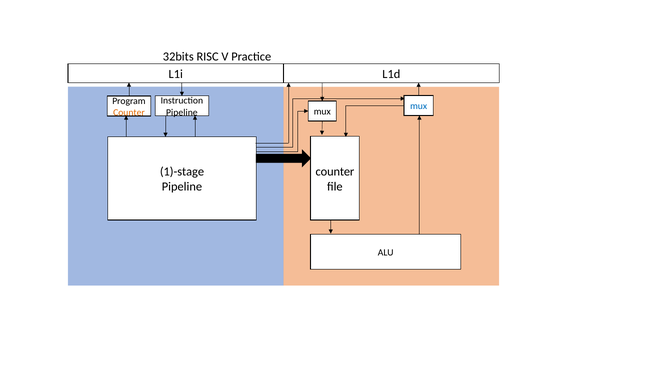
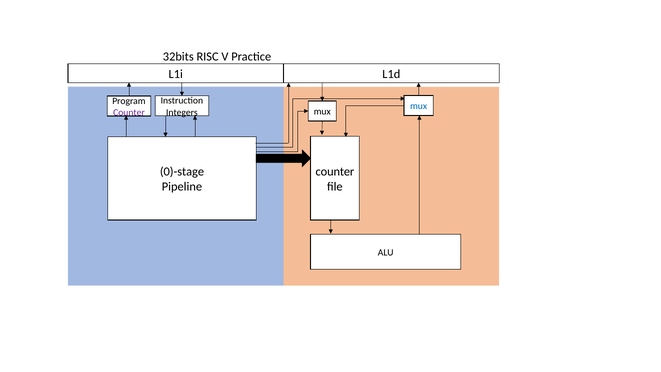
Pipeline: Pipeline -> Integers (182, 112)
Counter colour: orange -> purple (129, 112)
1)-stage: 1)-stage -> 0)-stage (182, 172)
